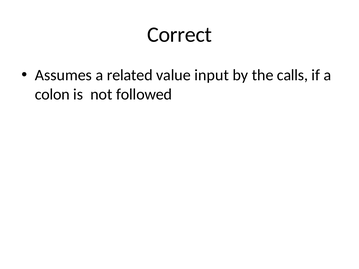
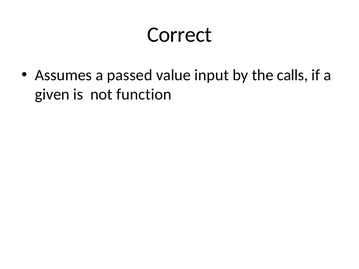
related: related -> passed (130, 75)
colon: colon -> given (52, 94)
followed: followed -> function (144, 94)
